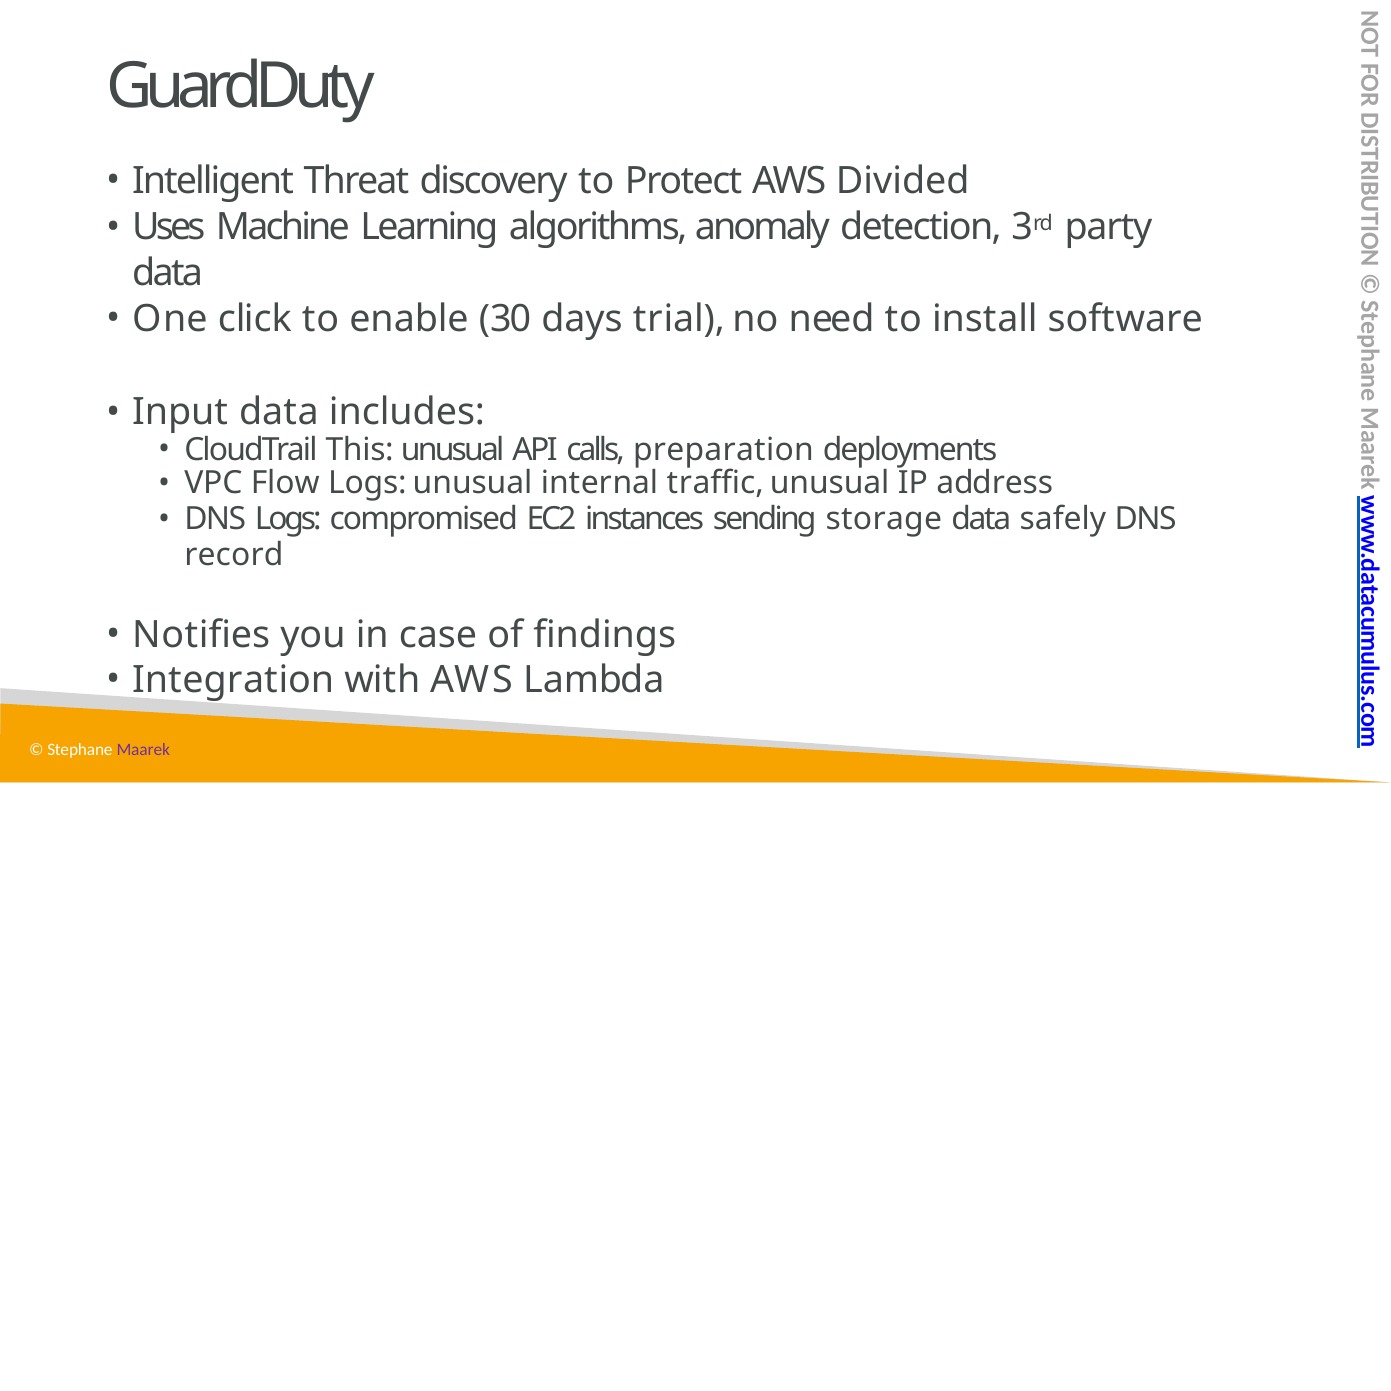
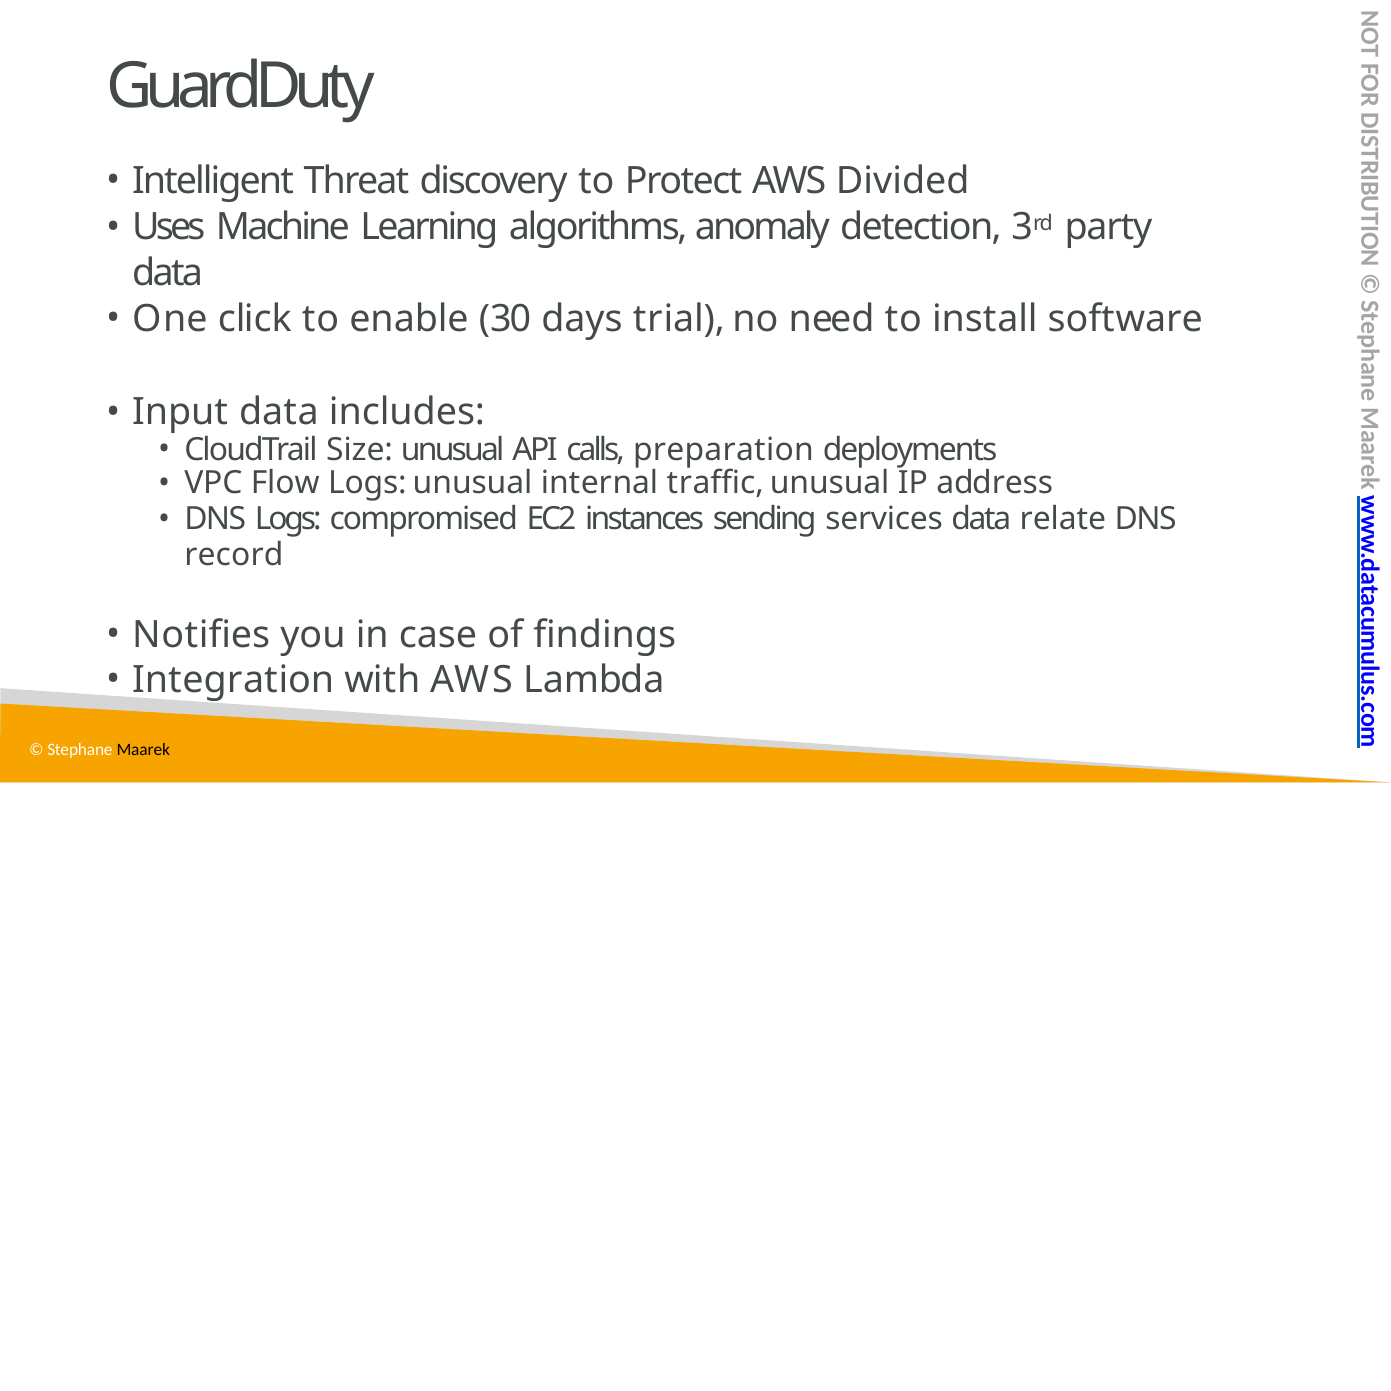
This: This -> Size (360, 450)
storage: storage -> services (884, 519)
safely: safely -> relate (1063, 519)
Maarek colour: purple -> black (143, 750)
